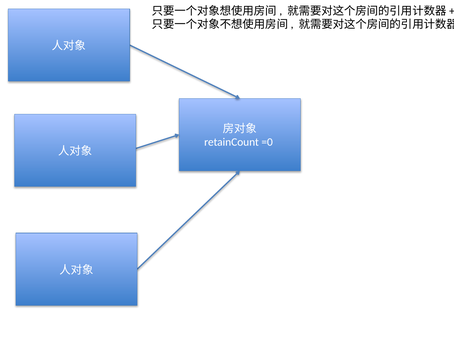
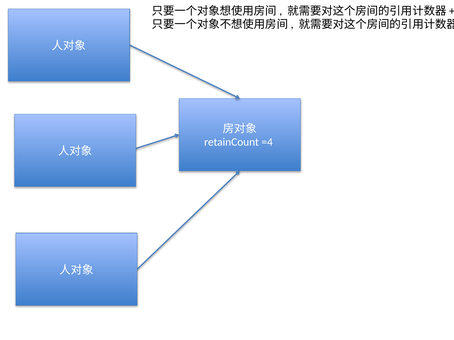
=0: =0 -> =4 (267, 142)
